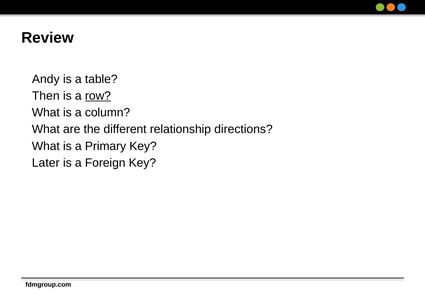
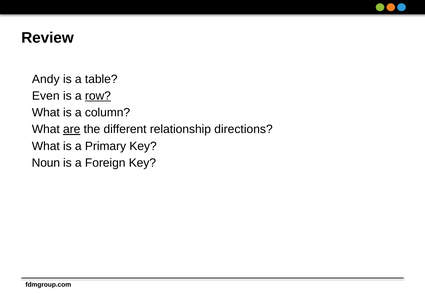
Then: Then -> Even (46, 96)
are underline: none -> present (72, 129)
Later: Later -> Noun (46, 163)
